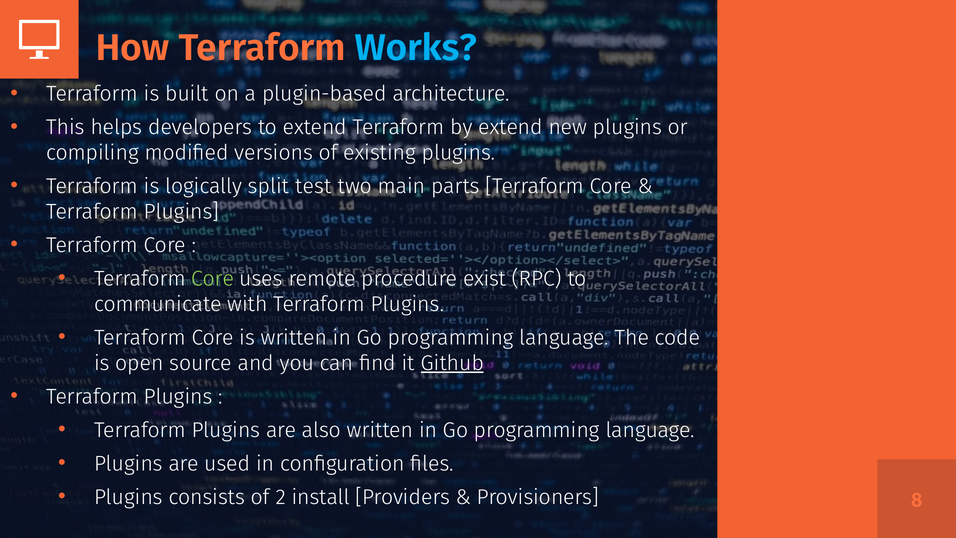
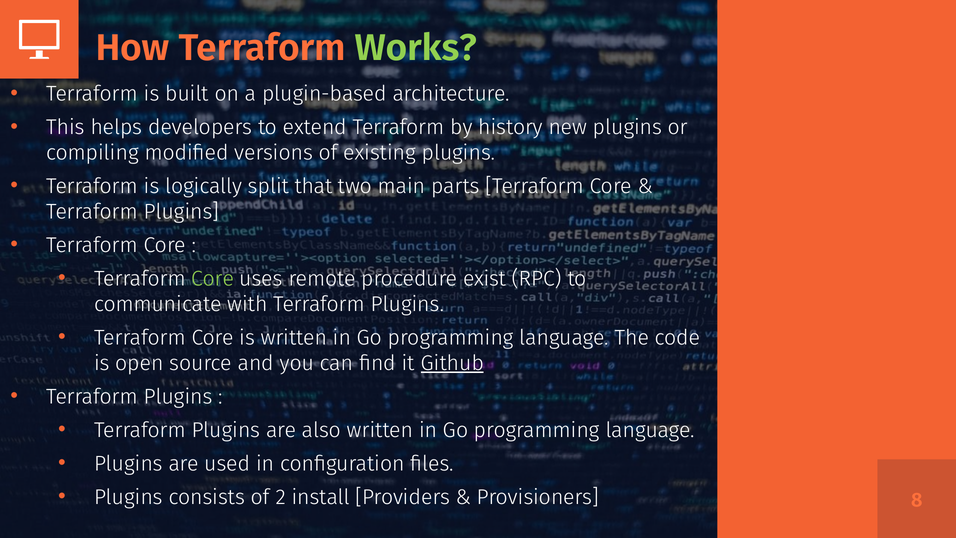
Works colour: light blue -> light green (416, 48)
by extend: extend -> history (511, 127)
test: test -> that (314, 186)
